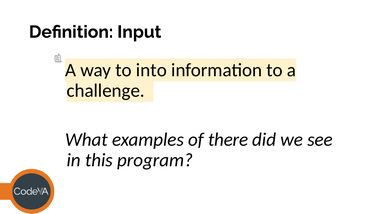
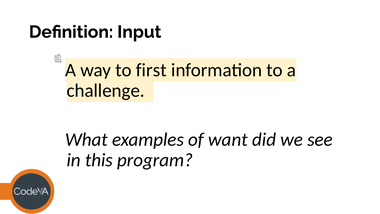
into: into -> first (151, 70)
there: there -> want (228, 139)
